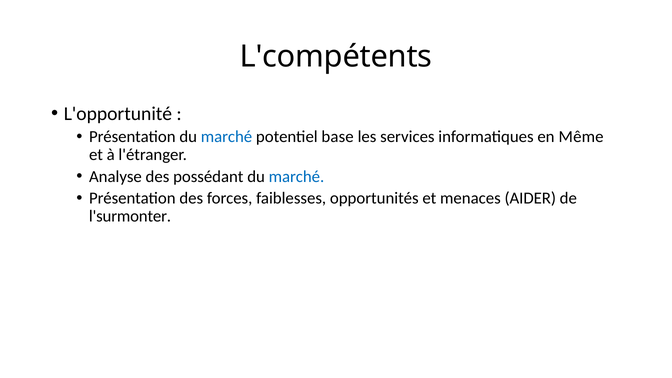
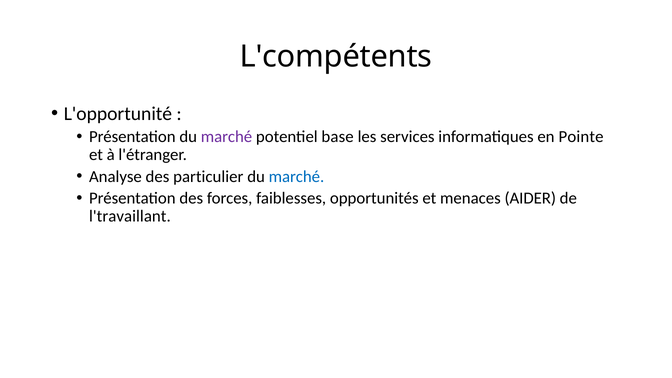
marché colour: blue -> purple (226, 137)
Même: Même -> Pointe (581, 137)
possédant: possédant -> particulier (208, 177)
l'surmonter: l'surmonter -> l'travaillant (130, 216)
